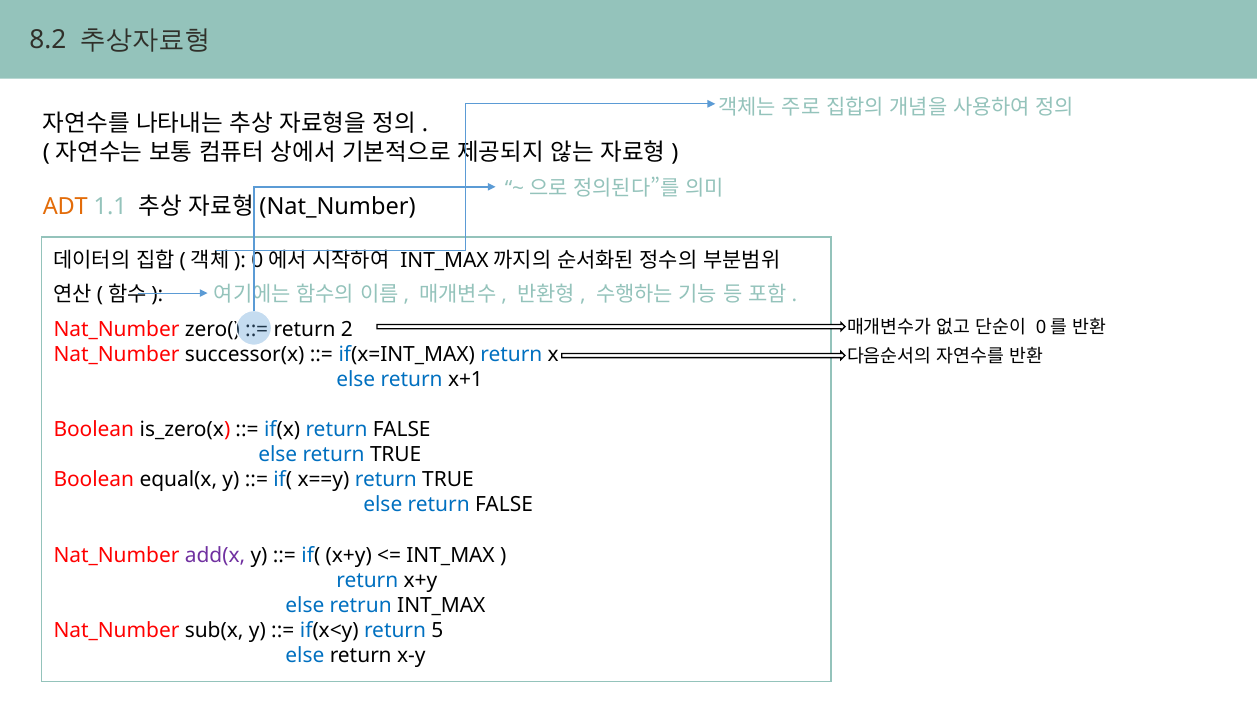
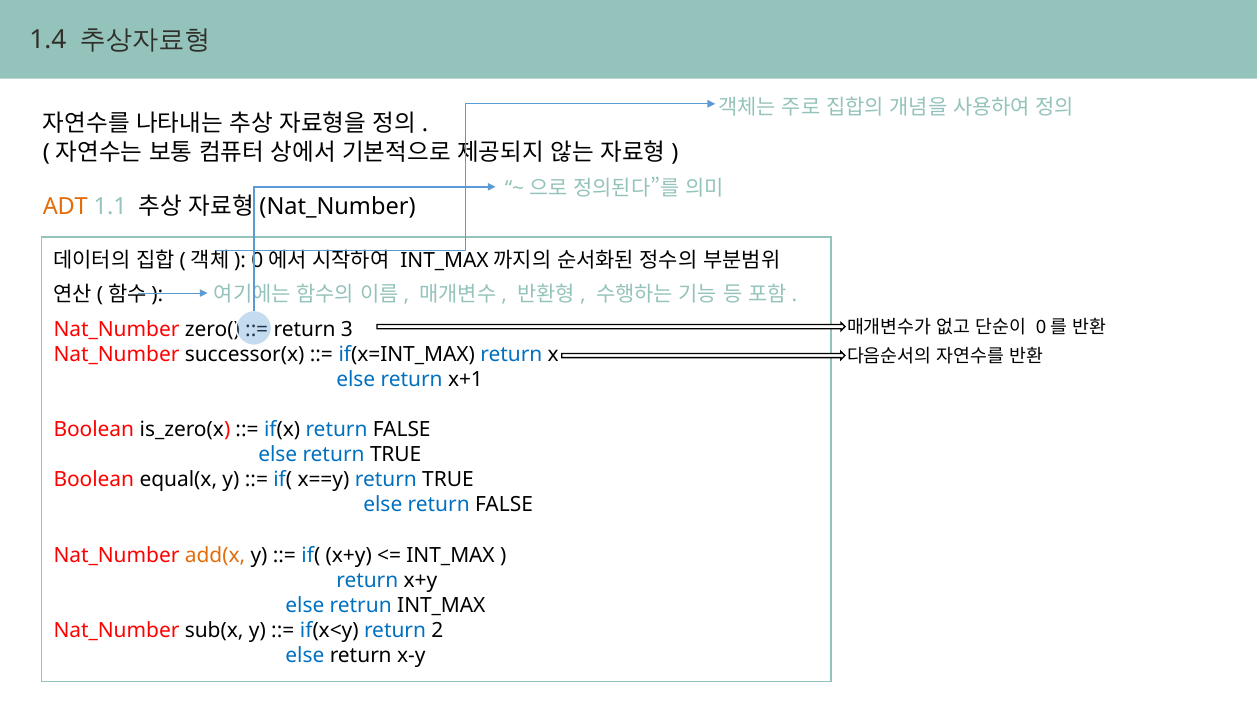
8.2: 8.2 -> 1.4 (48, 39)
2: 2 -> 3 (347, 329)
add(x colour: purple -> orange (215, 555)
5: 5 -> 2 (437, 631)
